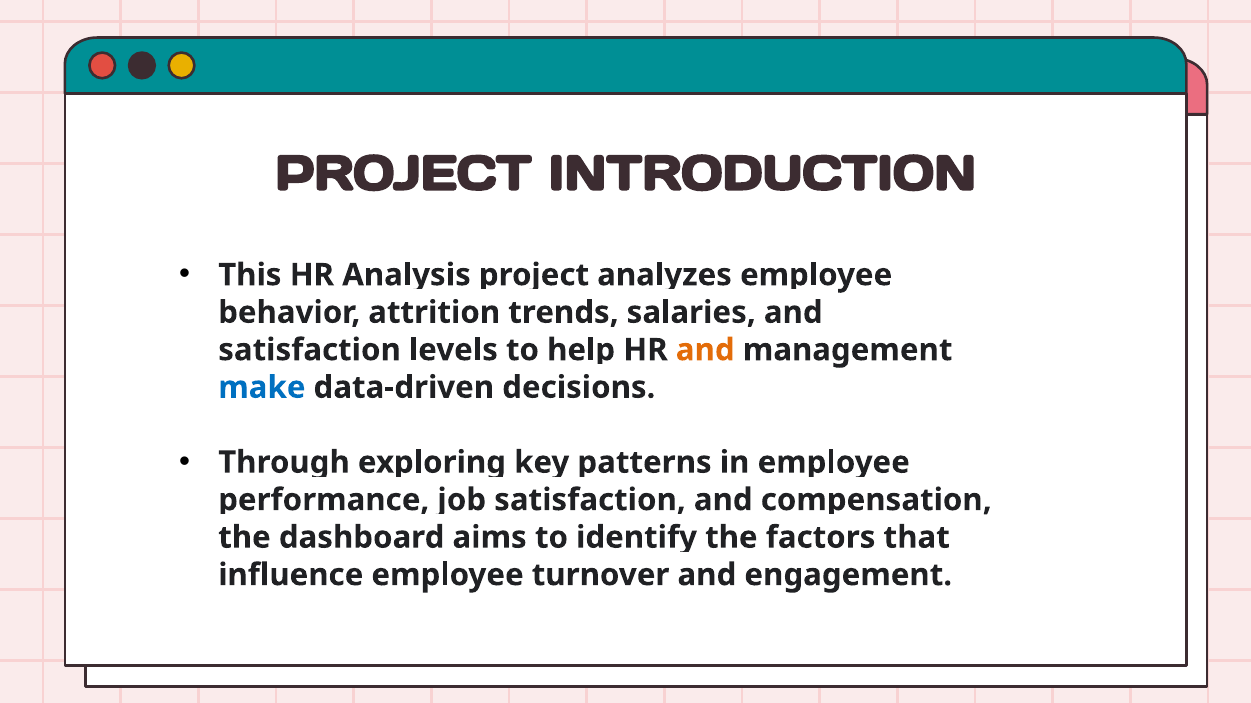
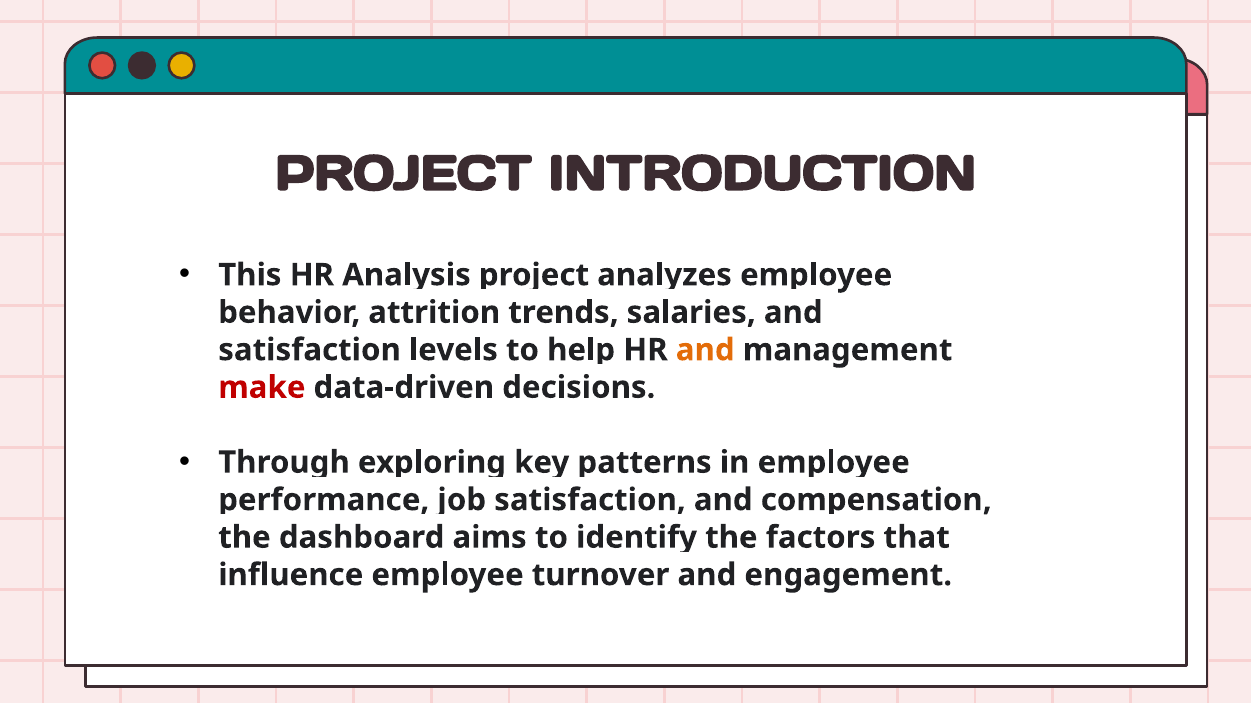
make colour: blue -> red (262, 388)
